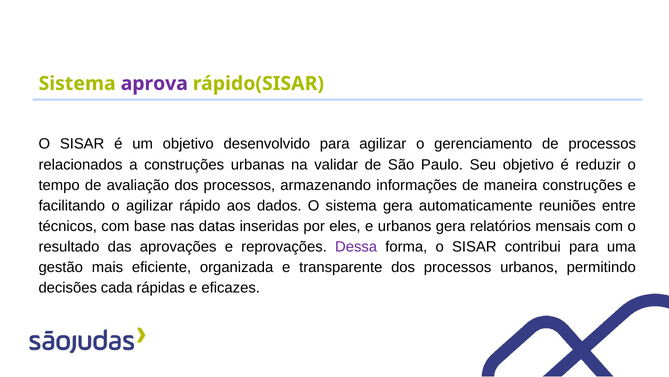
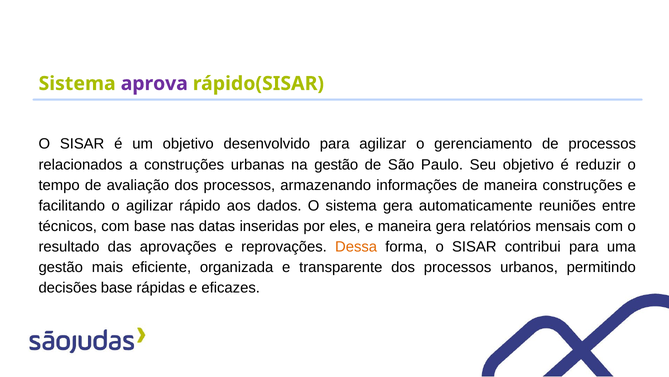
na validar: validar -> gestão (336, 164)
e urbanos: urbanos -> maneira (405, 226)
Dessa colour: purple -> orange (356, 246)
decisões cada: cada -> base (117, 287)
